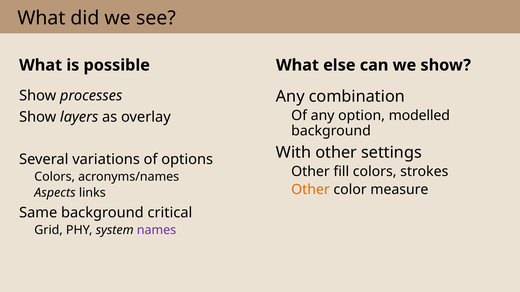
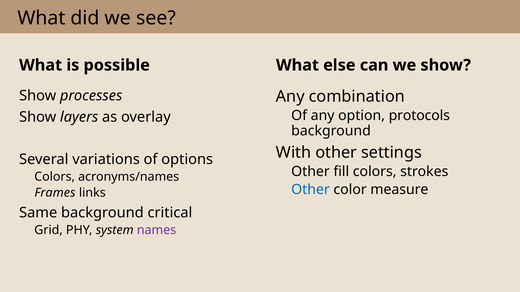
modelled: modelled -> protocols (419, 116)
Other colour: orange -> blue (310, 190)
Aspects: Aspects -> Frames (55, 193)
